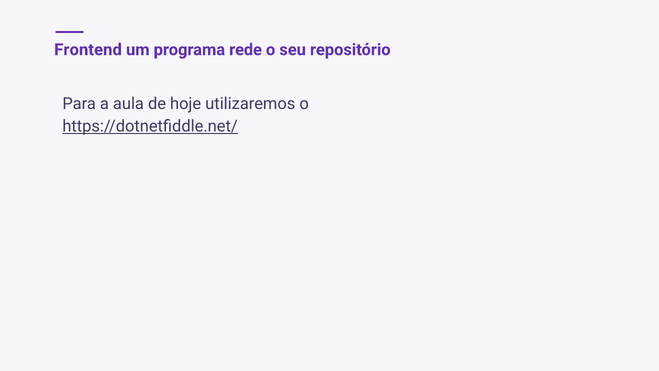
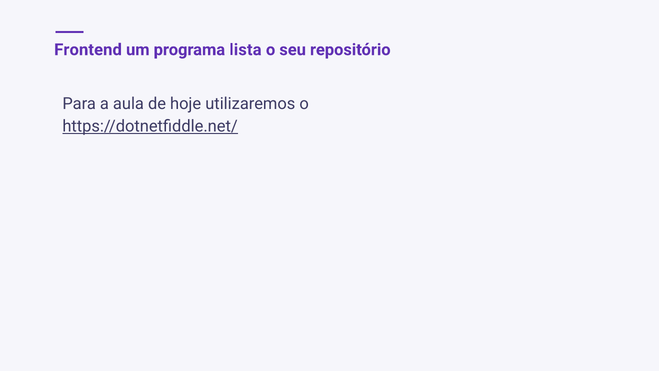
rede: rede -> lista (245, 50)
